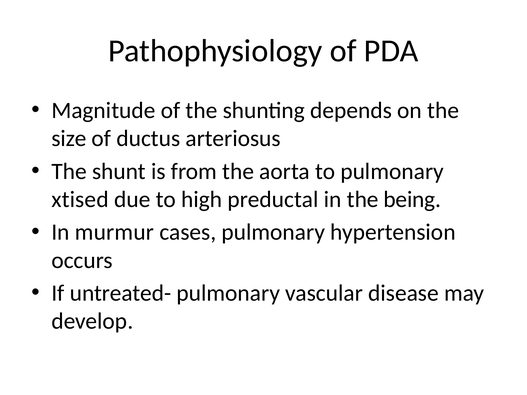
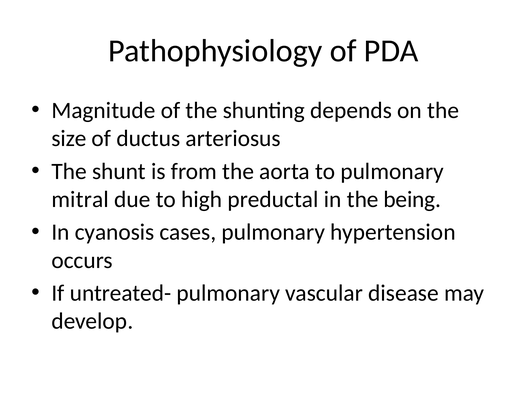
xtised: xtised -> mitral (80, 200)
murmur: murmur -> cyanosis (115, 232)
